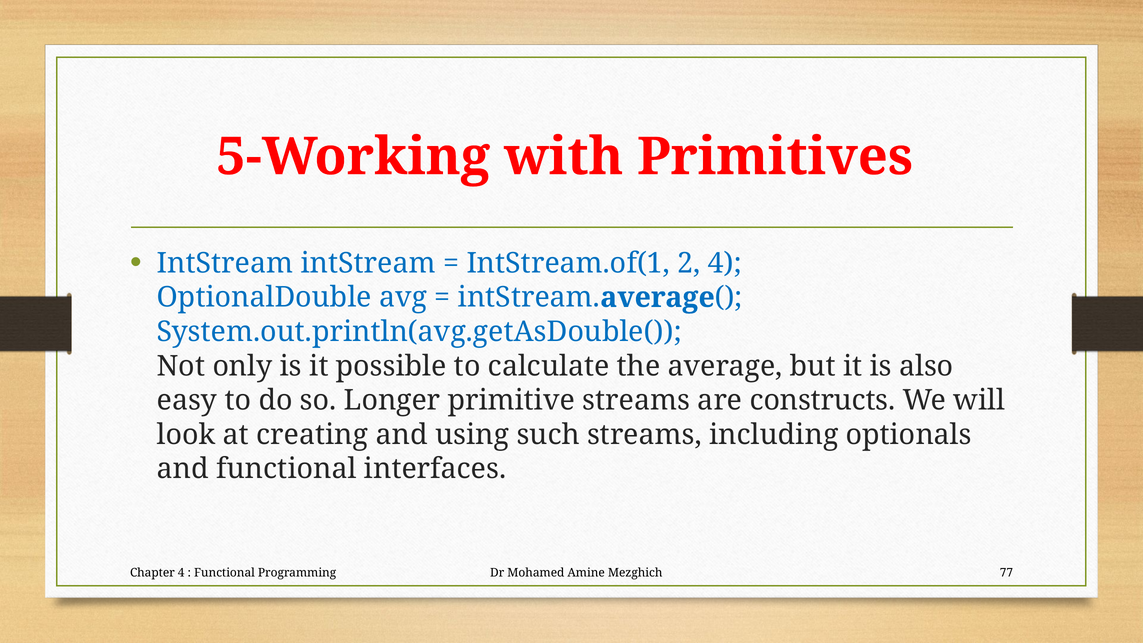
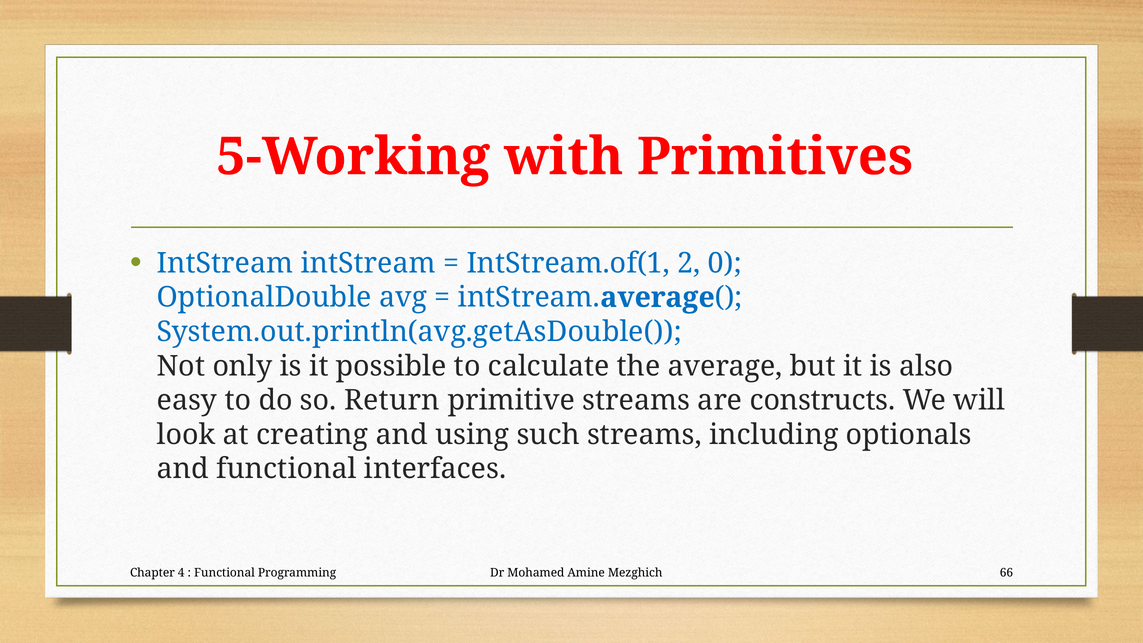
2 4: 4 -> 0 (725, 263)
Longer: Longer -> Return (392, 400)
77: 77 -> 66 (1006, 573)
